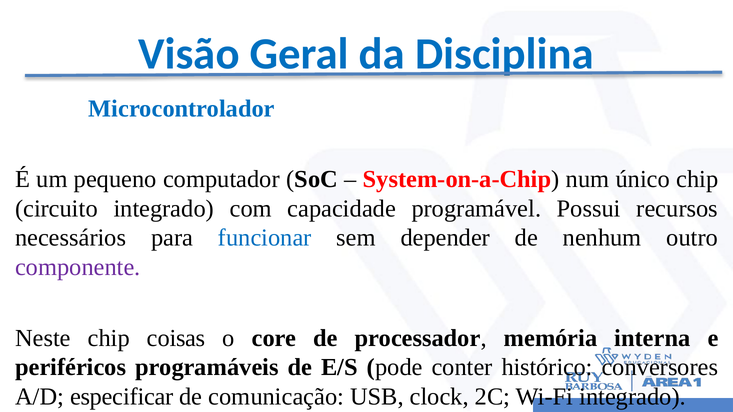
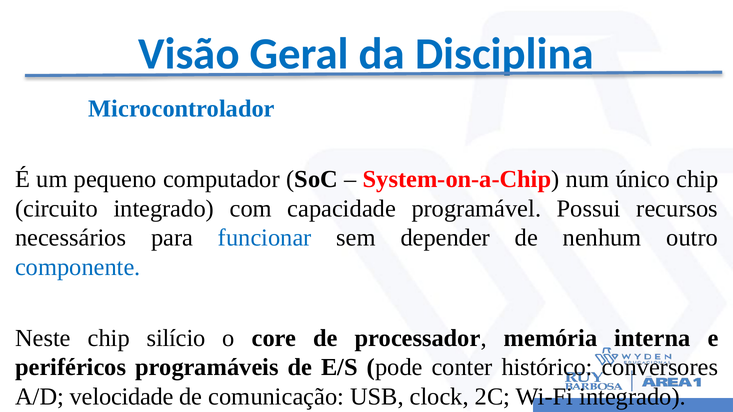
componente colour: purple -> blue (78, 267)
coisas: coisas -> silício (176, 338)
especificar: especificar -> velocidade (122, 397)
